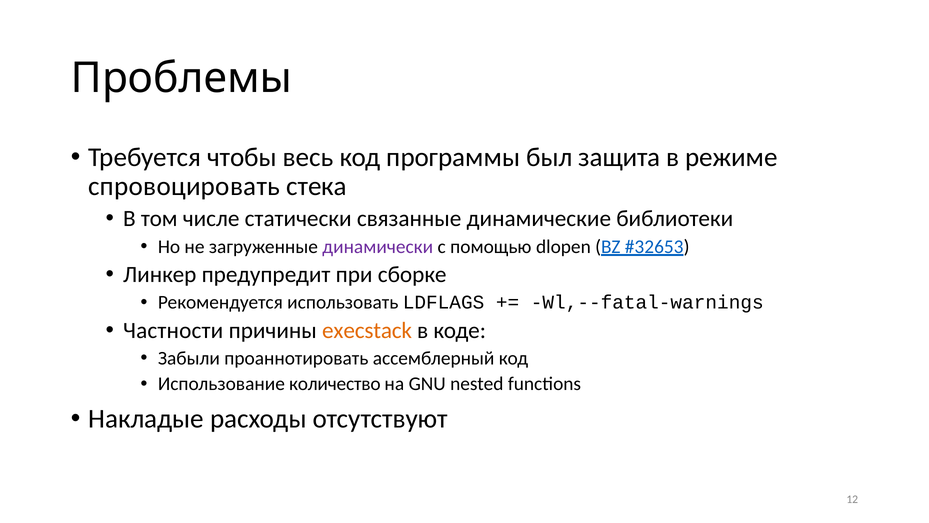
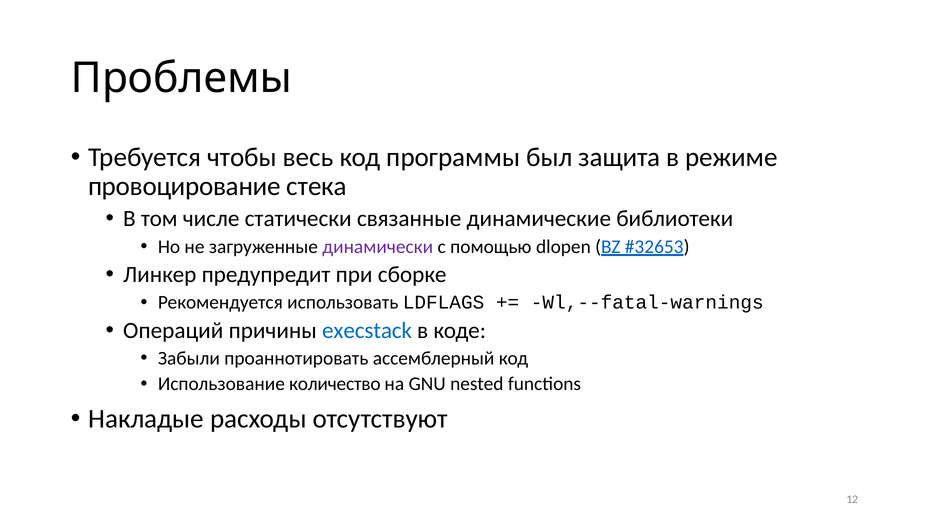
спровоцировать: спровоцировать -> провоцирование (184, 186)
Частности: Частности -> Операций (173, 330)
execstack colour: orange -> blue (367, 330)
